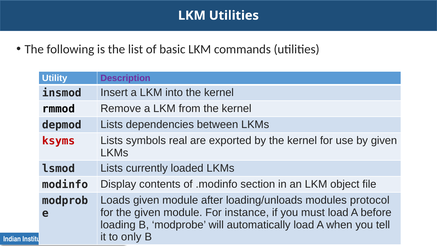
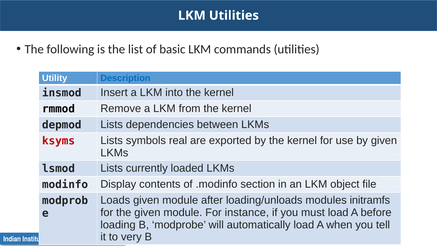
Description colour: purple -> blue (125, 78)
protocol: protocol -> initramfs (370, 200)
only: only -> very (131, 237)
